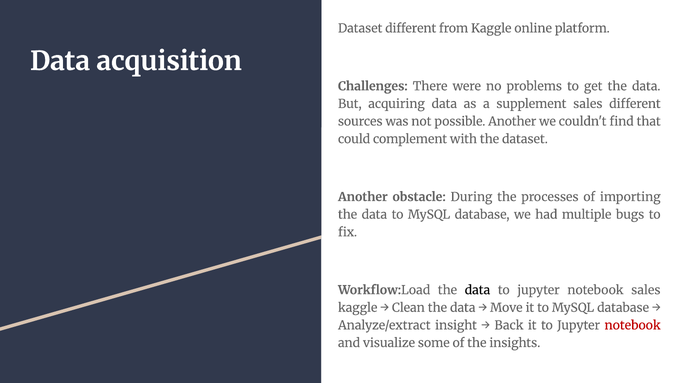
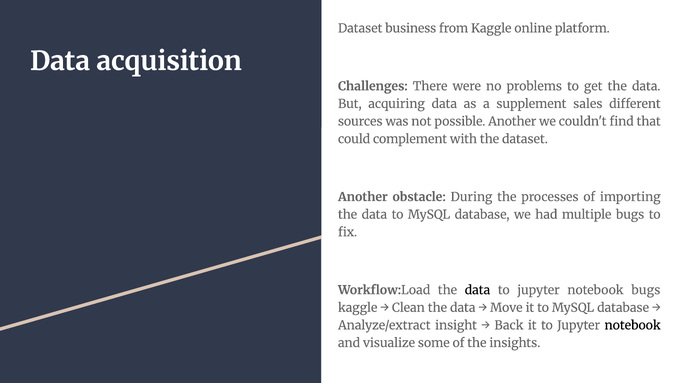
Dataset different: different -> business (411, 28)
notebook sales: sales -> bugs (646, 290)
notebook colour: red -> black (633, 325)
